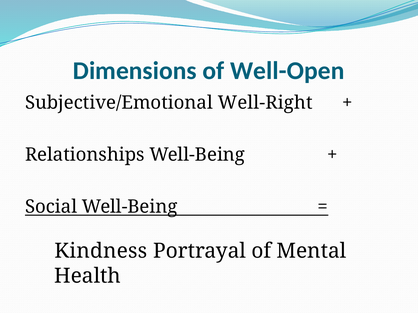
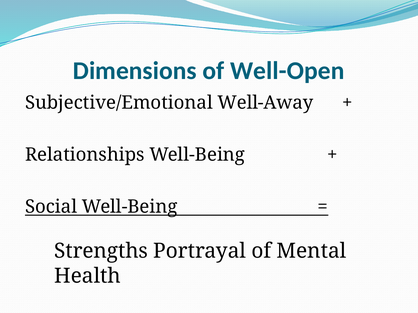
Well-Right: Well-Right -> Well-Away (265, 103)
Kindness: Kindness -> Strengths (101, 251)
